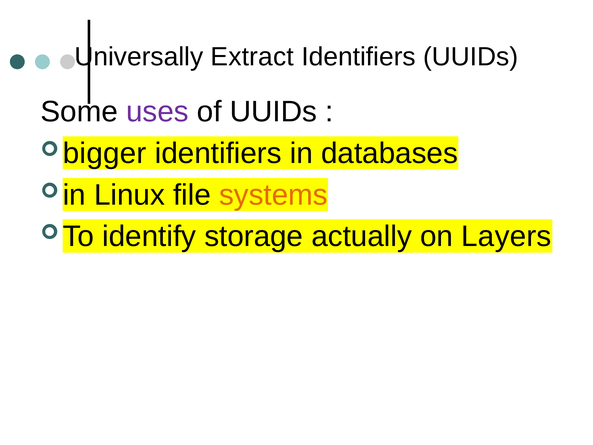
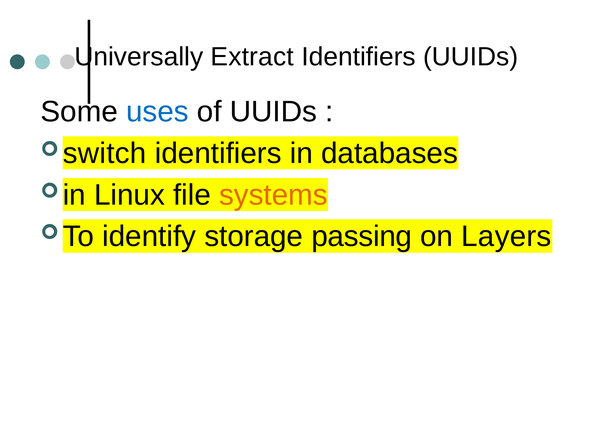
uses colour: purple -> blue (157, 112)
bigger: bigger -> switch (105, 153)
actually: actually -> passing (362, 236)
